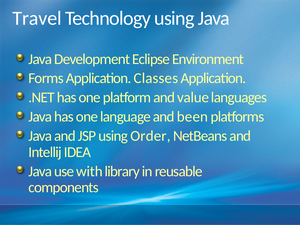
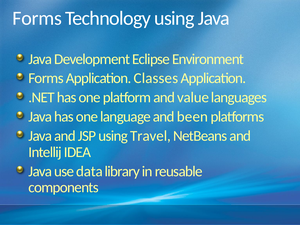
Travel: Travel -> Forms (37, 18)
Order: Order -> Travel (151, 136)
with: with -> data (89, 171)
